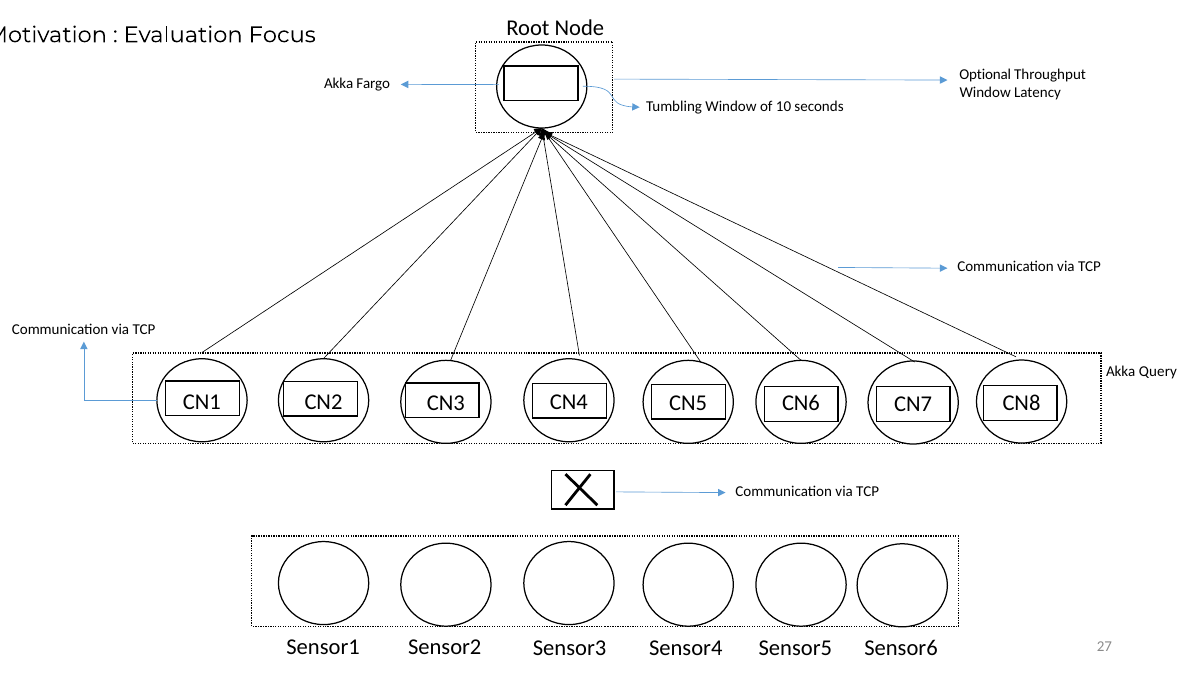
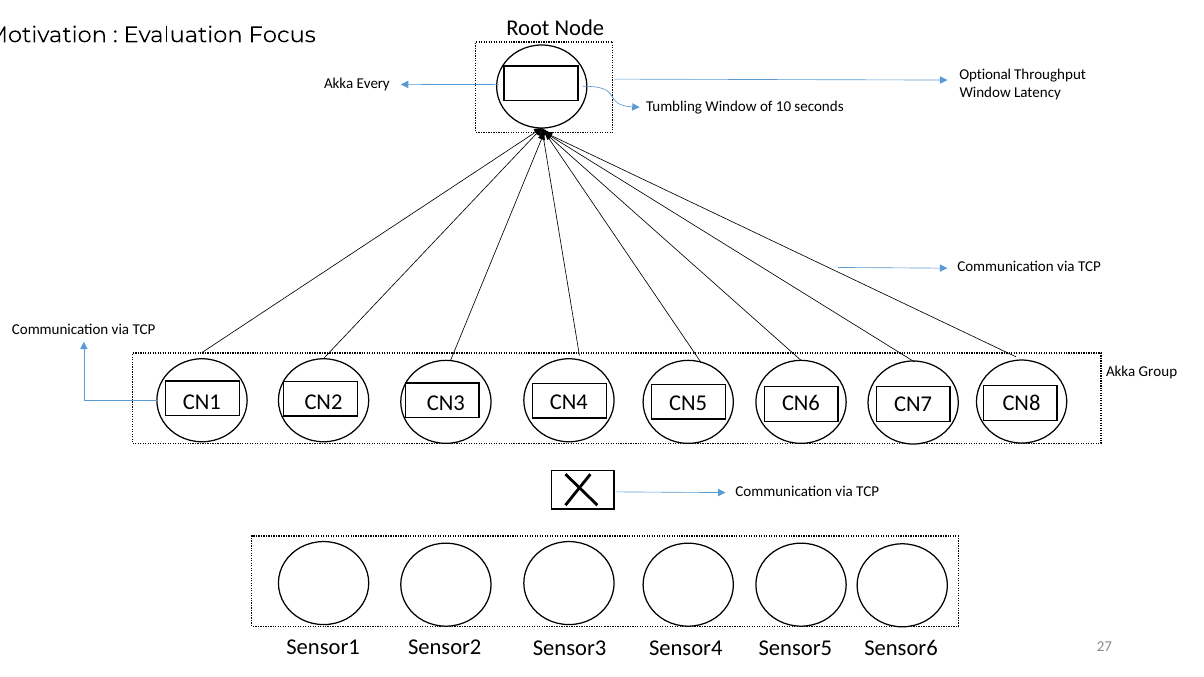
Fargo: Fargo -> Every (373, 84)
Query: Query -> Group (1158, 372)
